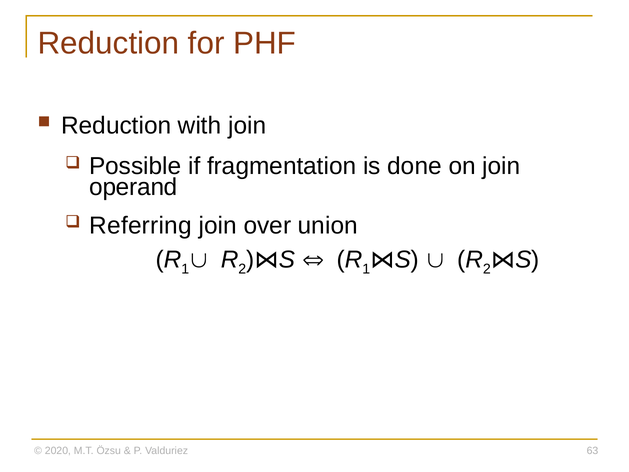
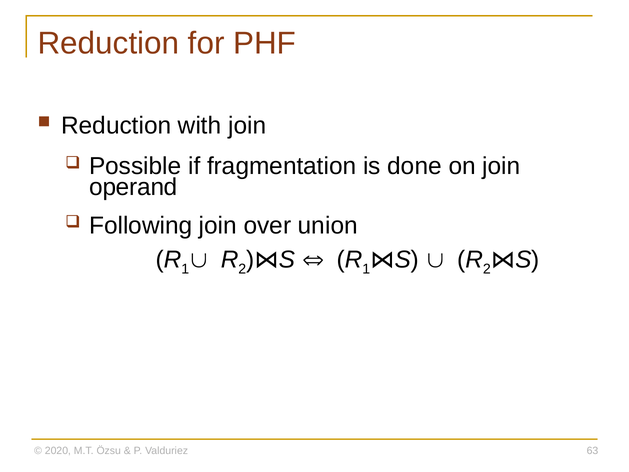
Referring: Referring -> Following (141, 225)
